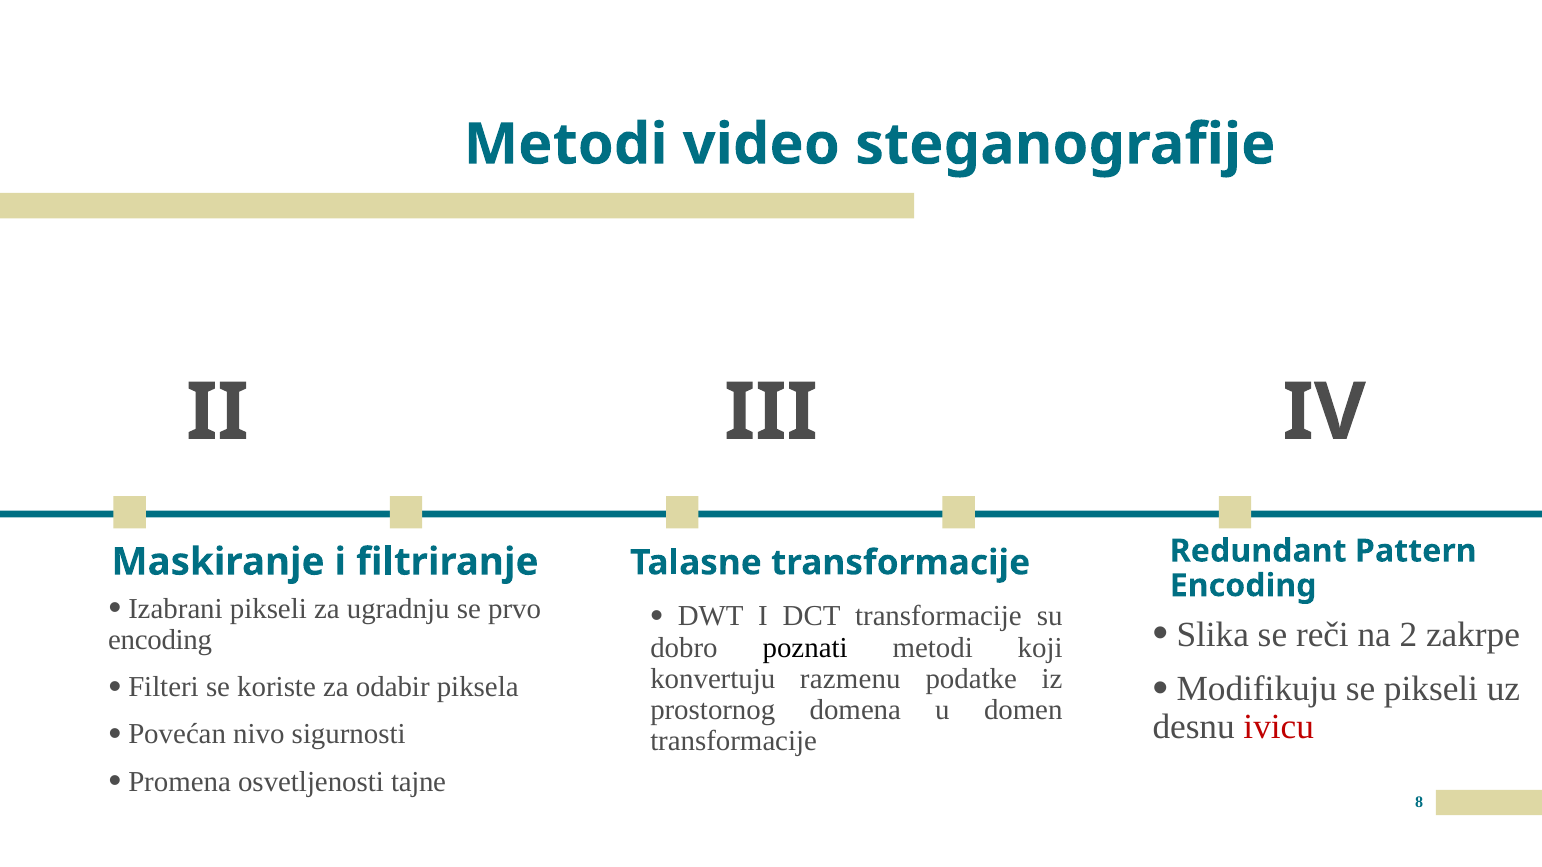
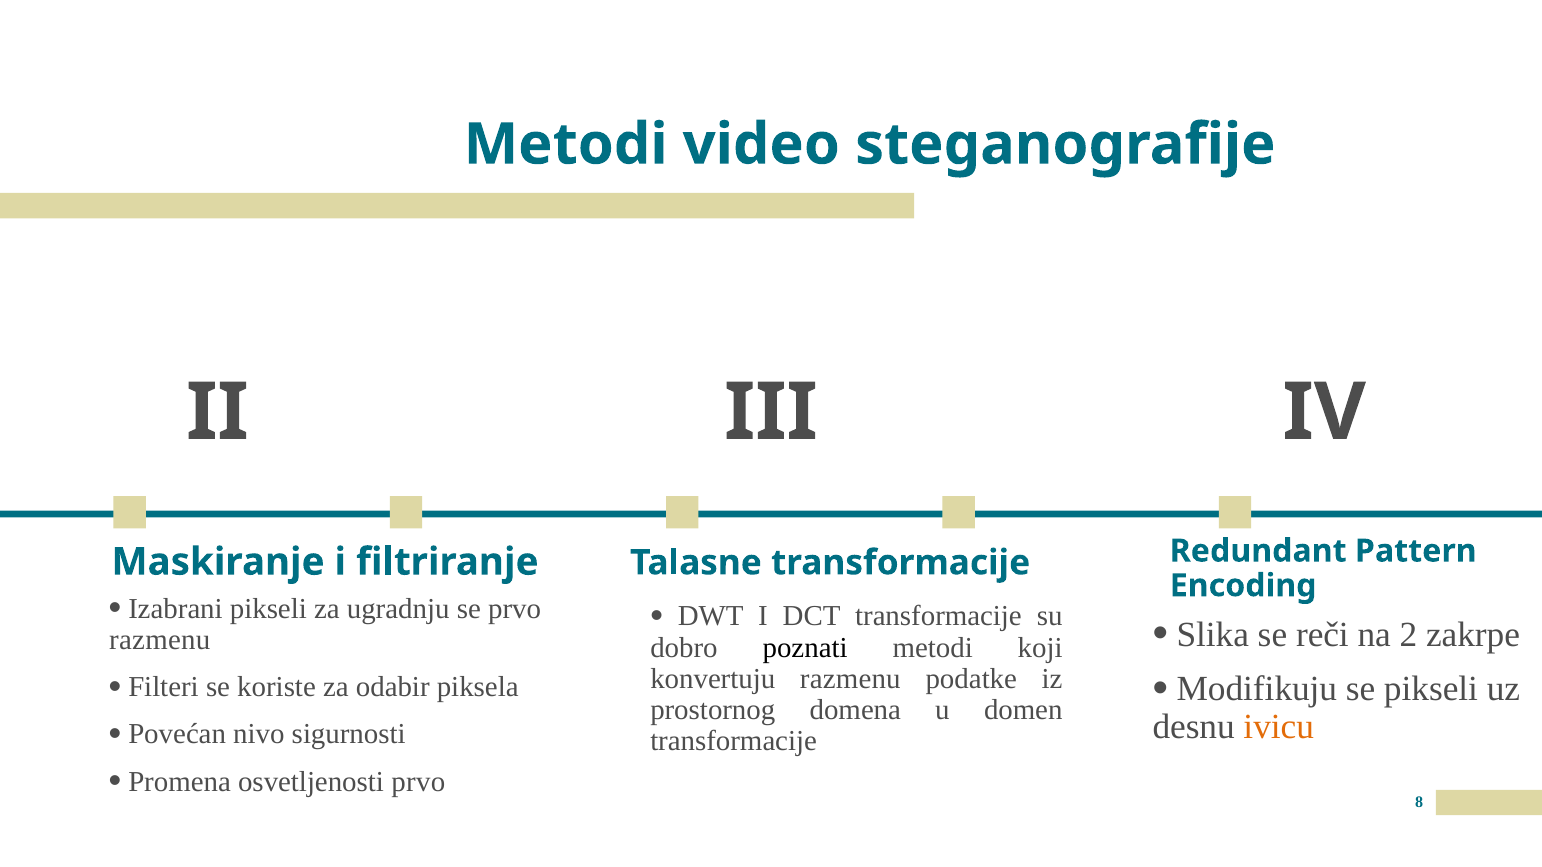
encoding: encoding -> razmenu (160, 640)
ivicu colour: red -> orange (1279, 727)
osvetljenosti tajne: tajne -> prvo (418, 782)
